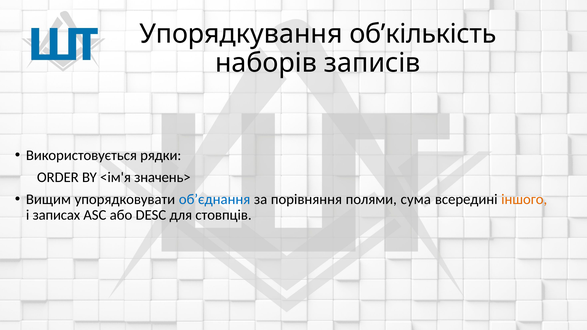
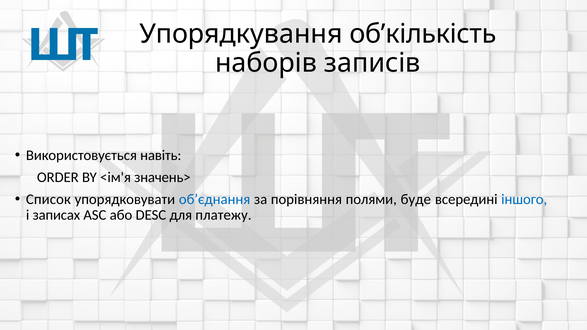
рядки: рядки -> навіть (161, 155)
Вищим: Вищим -> Список (48, 199)
сума: сума -> буде (416, 199)
іншого colour: orange -> blue (524, 199)
стовпців: стовпців -> платежу (223, 215)
